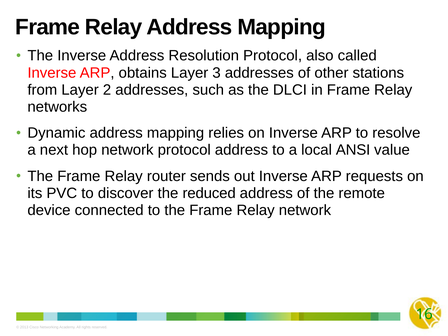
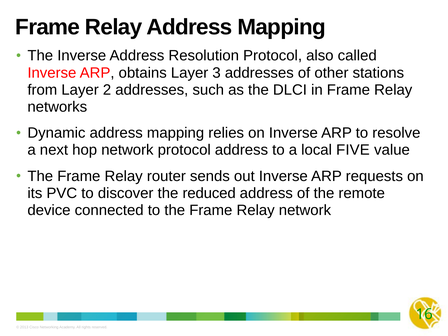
ANSI: ANSI -> FIVE (353, 150)
